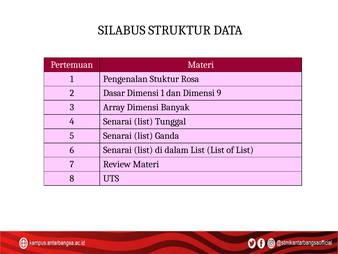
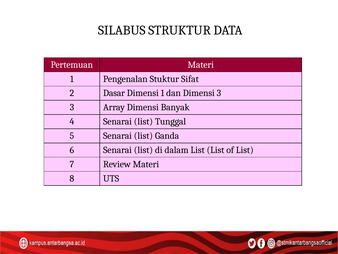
Rosa: Rosa -> Sifat (190, 79)
Dimensi 9: 9 -> 3 (219, 93)
